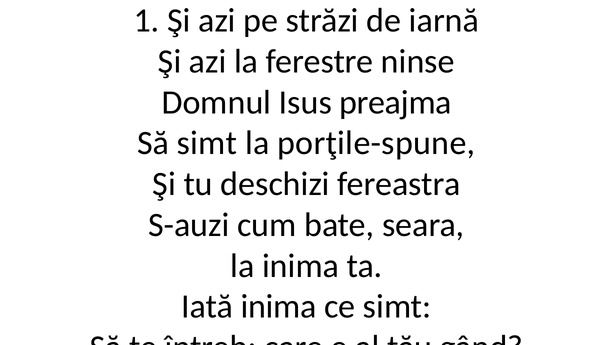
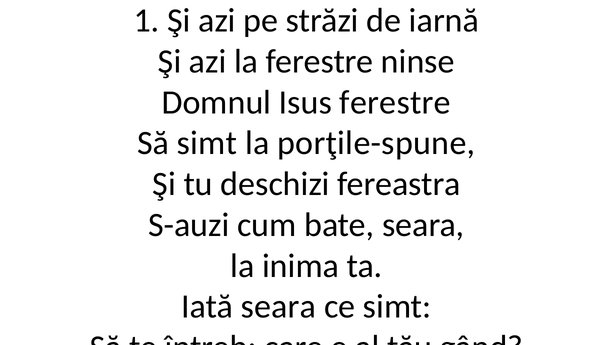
Isus preajma: preajma -> ferestre (395, 102)
Iată inima: inima -> seara (278, 307)
